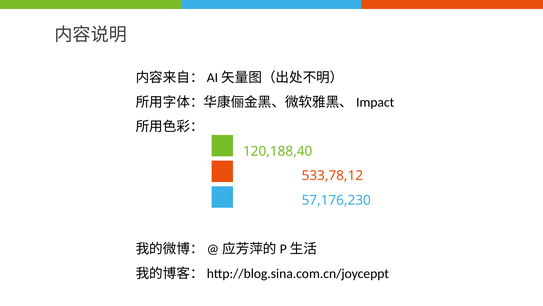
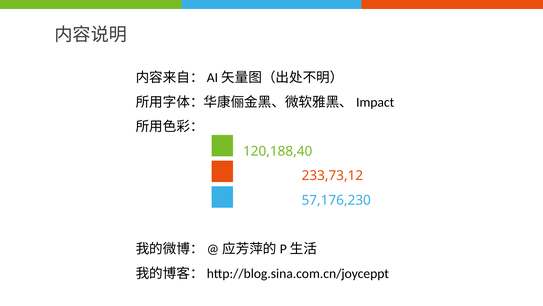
533,78,12: 533,78,12 -> 233,73,12 (332, 175)
